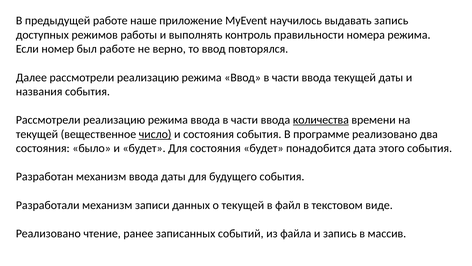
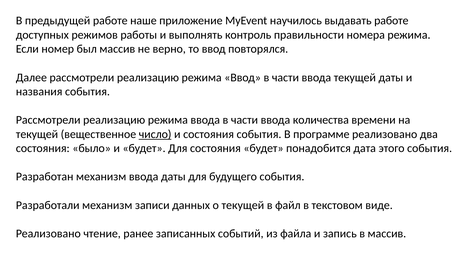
выдавать запись: запись -> работе (391, 21)
был работе: работе -> массив (117, 49)
количества underline: present -> none (321, 120)
